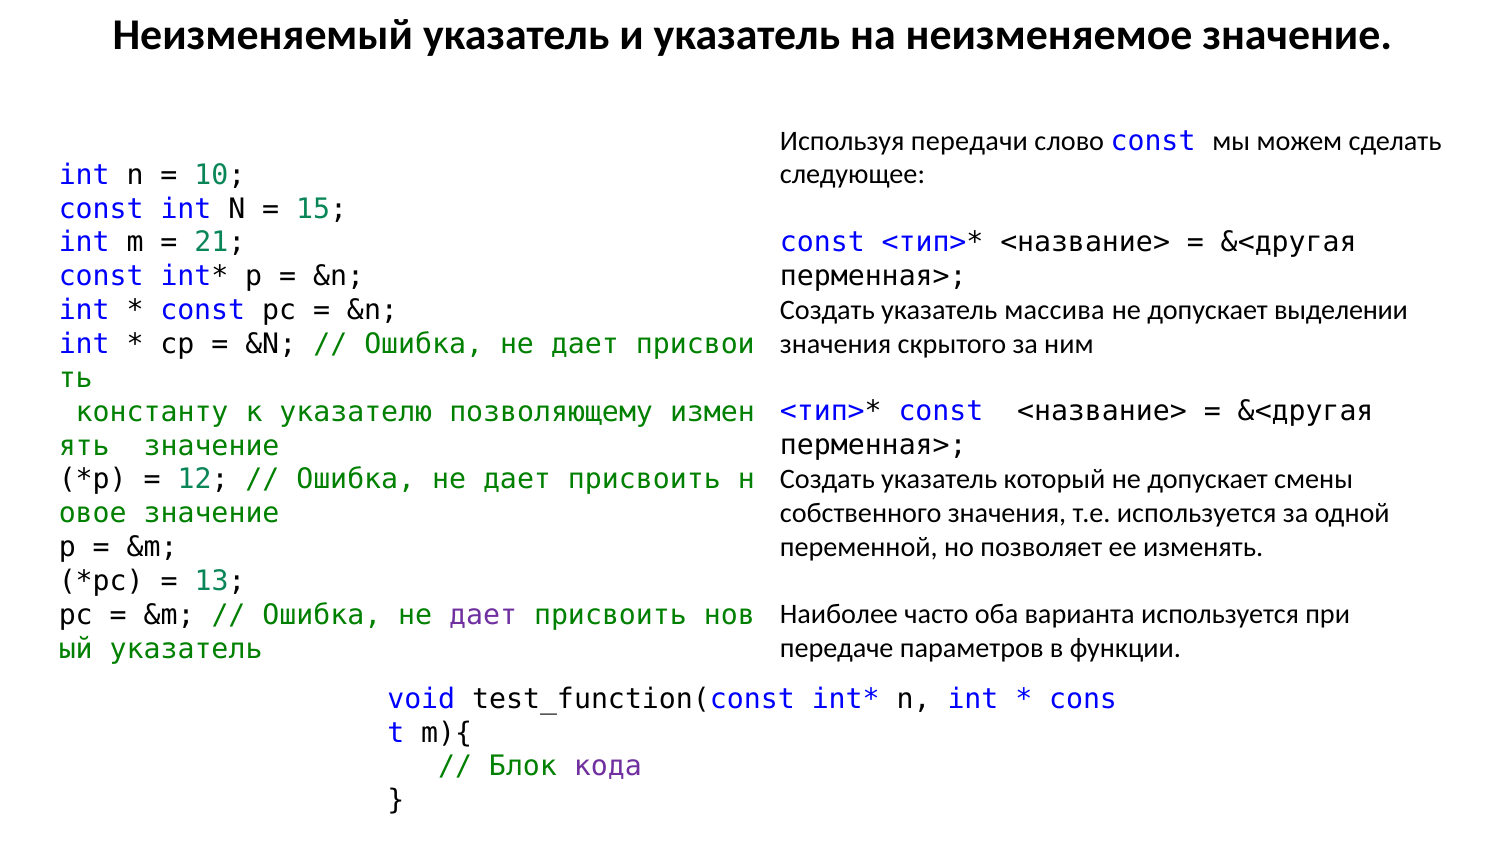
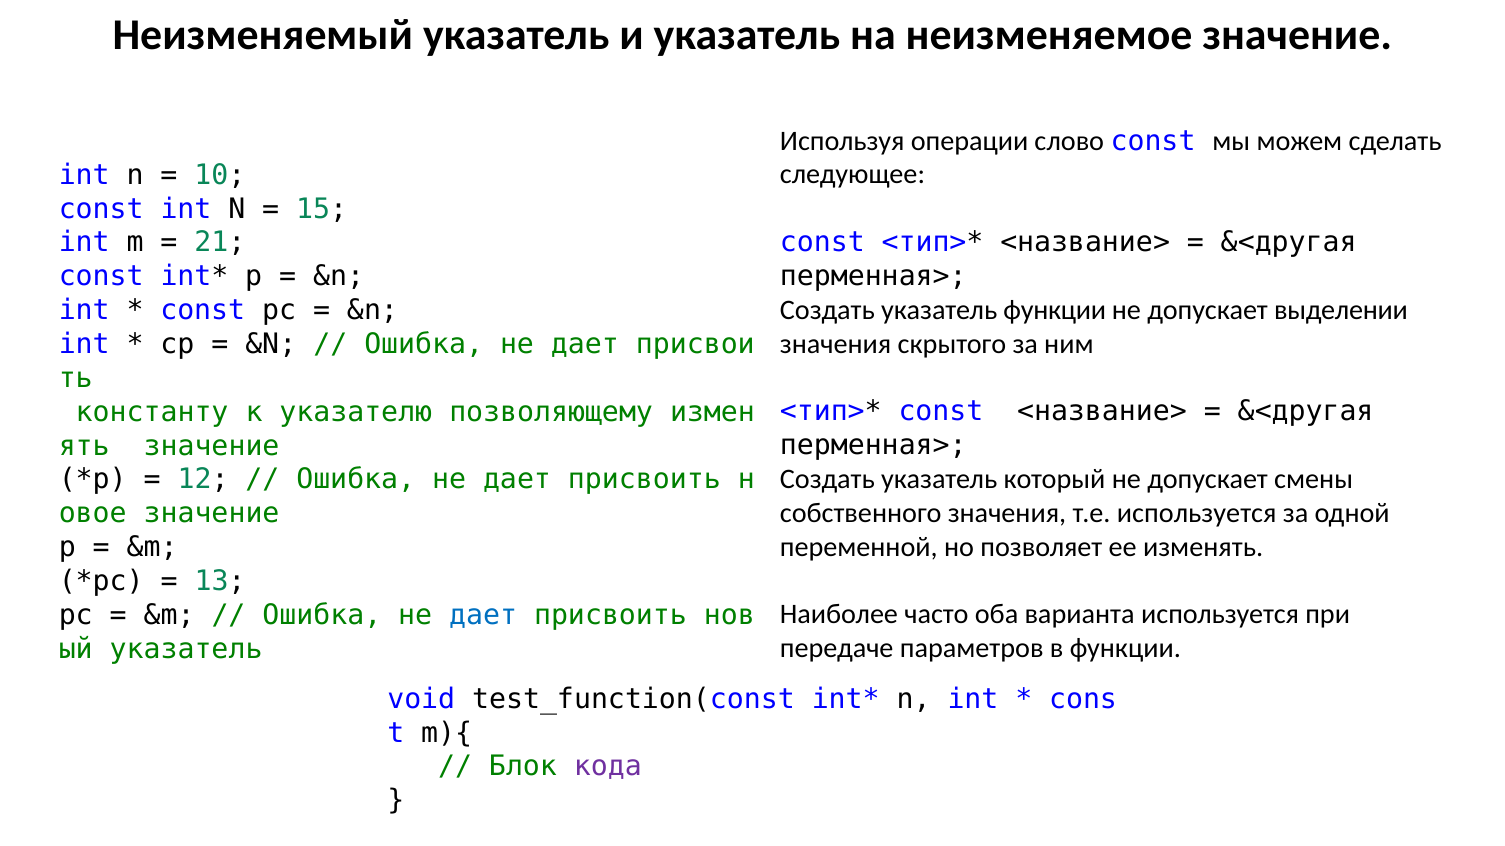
передачи: передачи -> операции (970, 141)
указатель массива: массива -> функции (1055, 310)
дает colour: purple -> blue (483, 615)
